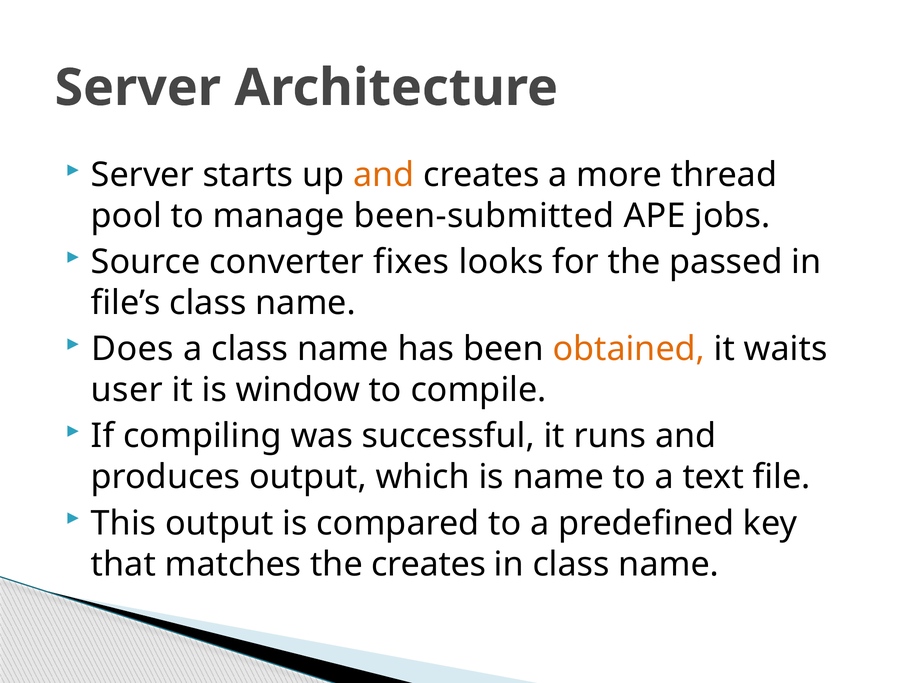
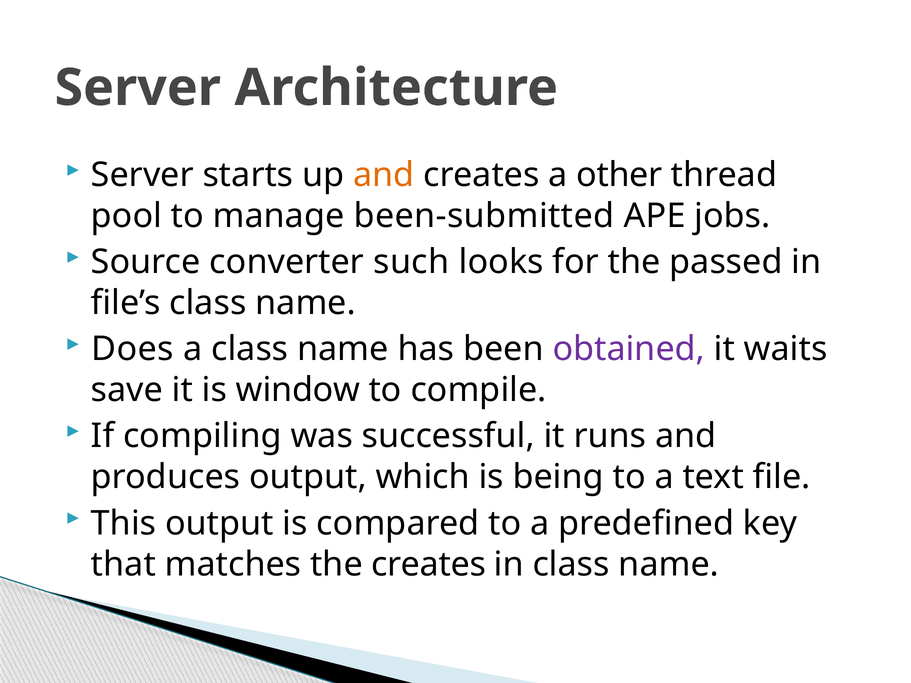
more: more -> other (619, 175)
fixes: fixes -> such (411, 262)
obtained colour: orange -> purple (629, 349)
user: user -> save (127, 390)
is name: name -> being (558, 477)
